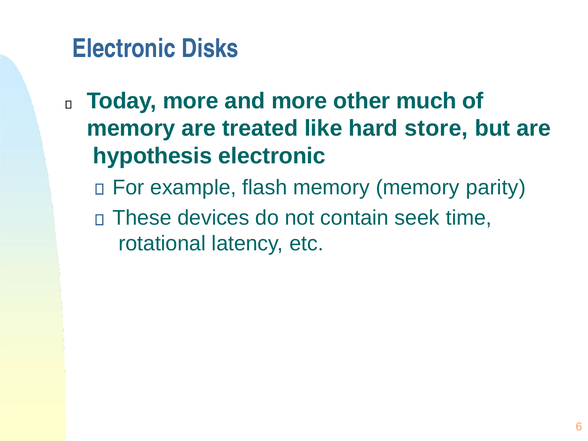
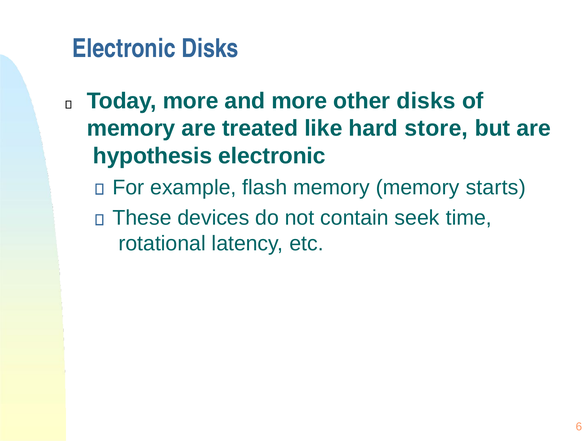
other much: much -> disks (426, 101)
parity: parity -> starts (496, 187)
